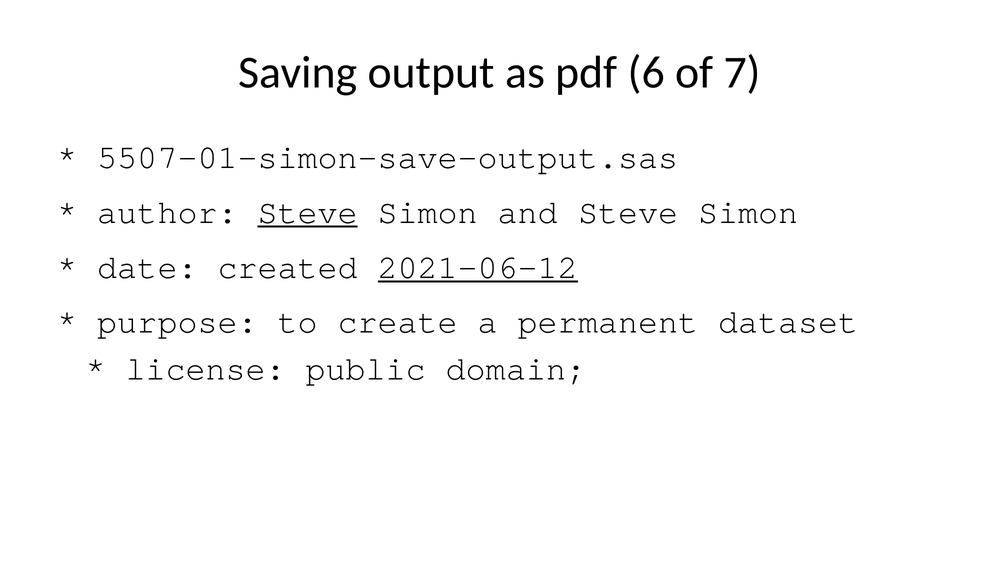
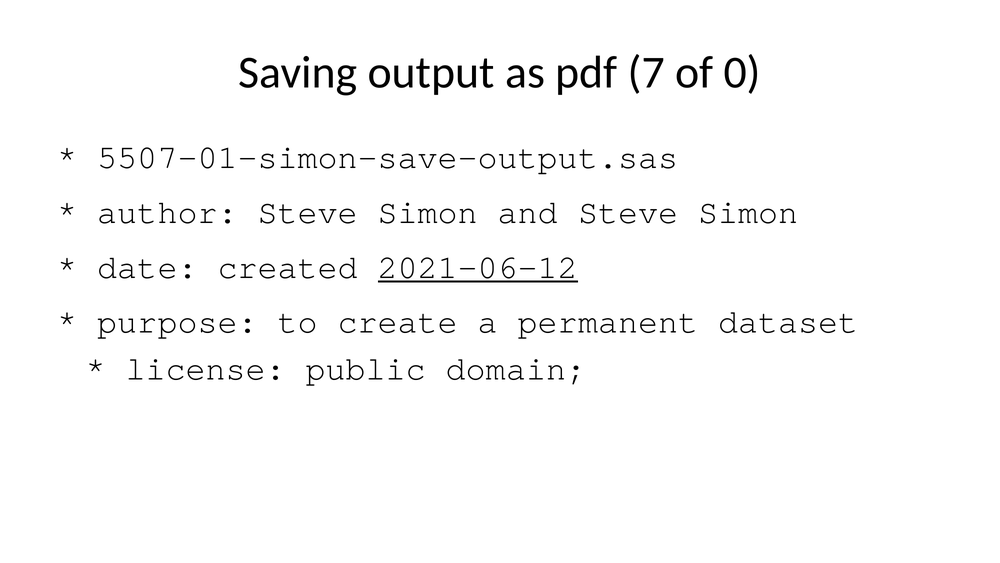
6: 6 -> 7 (646, 73)
7: 7 -> 0 (742, 73)
Steve underline: present -> none (308, 212)
